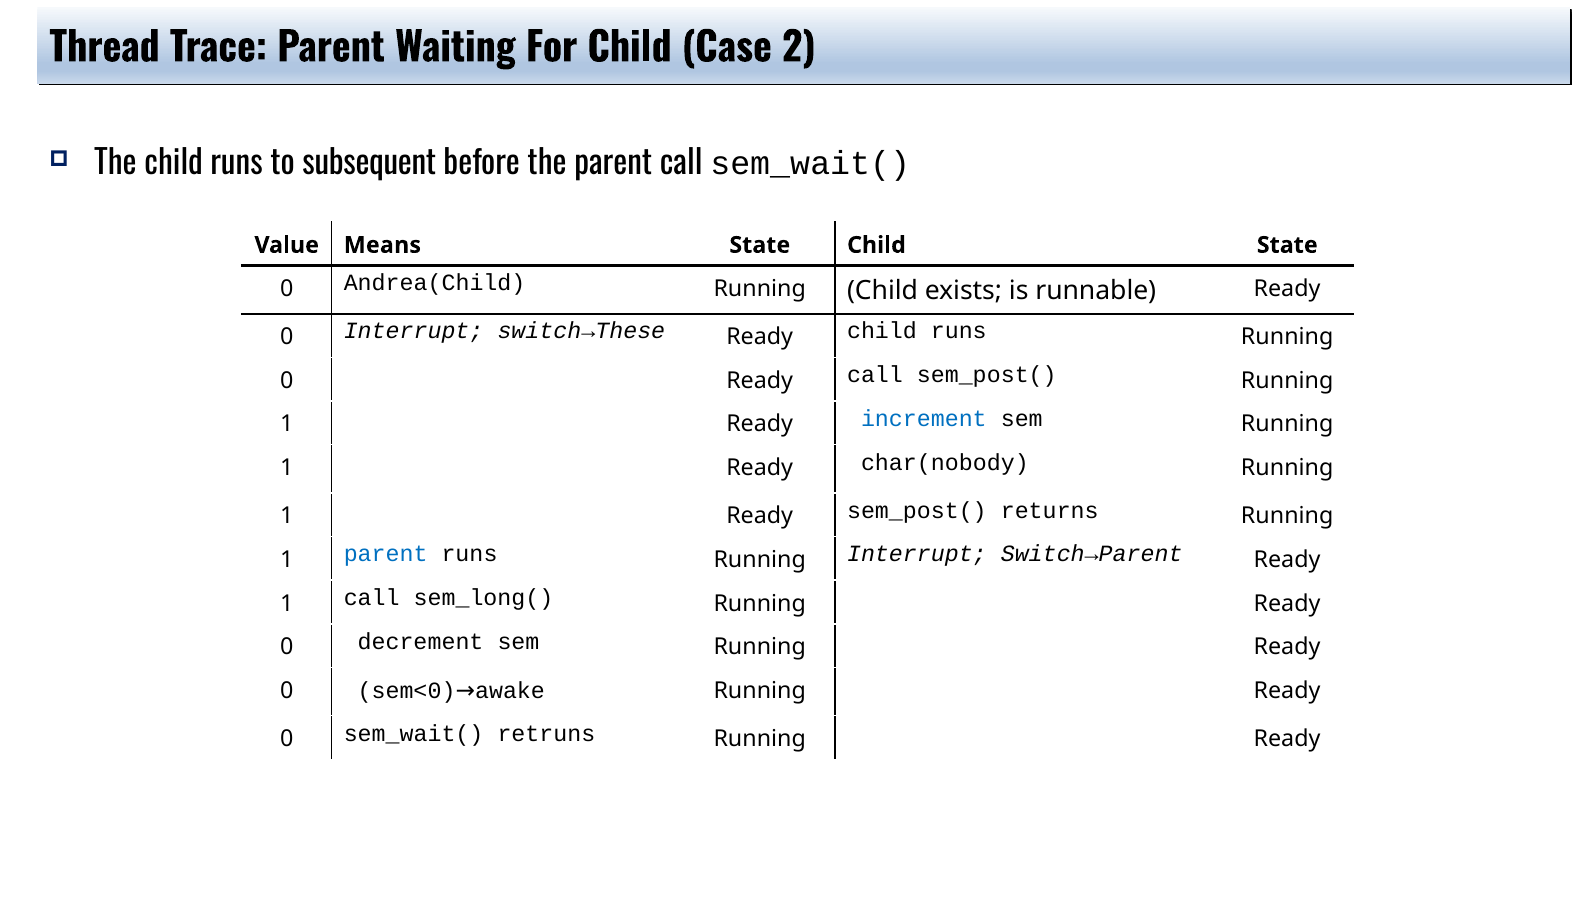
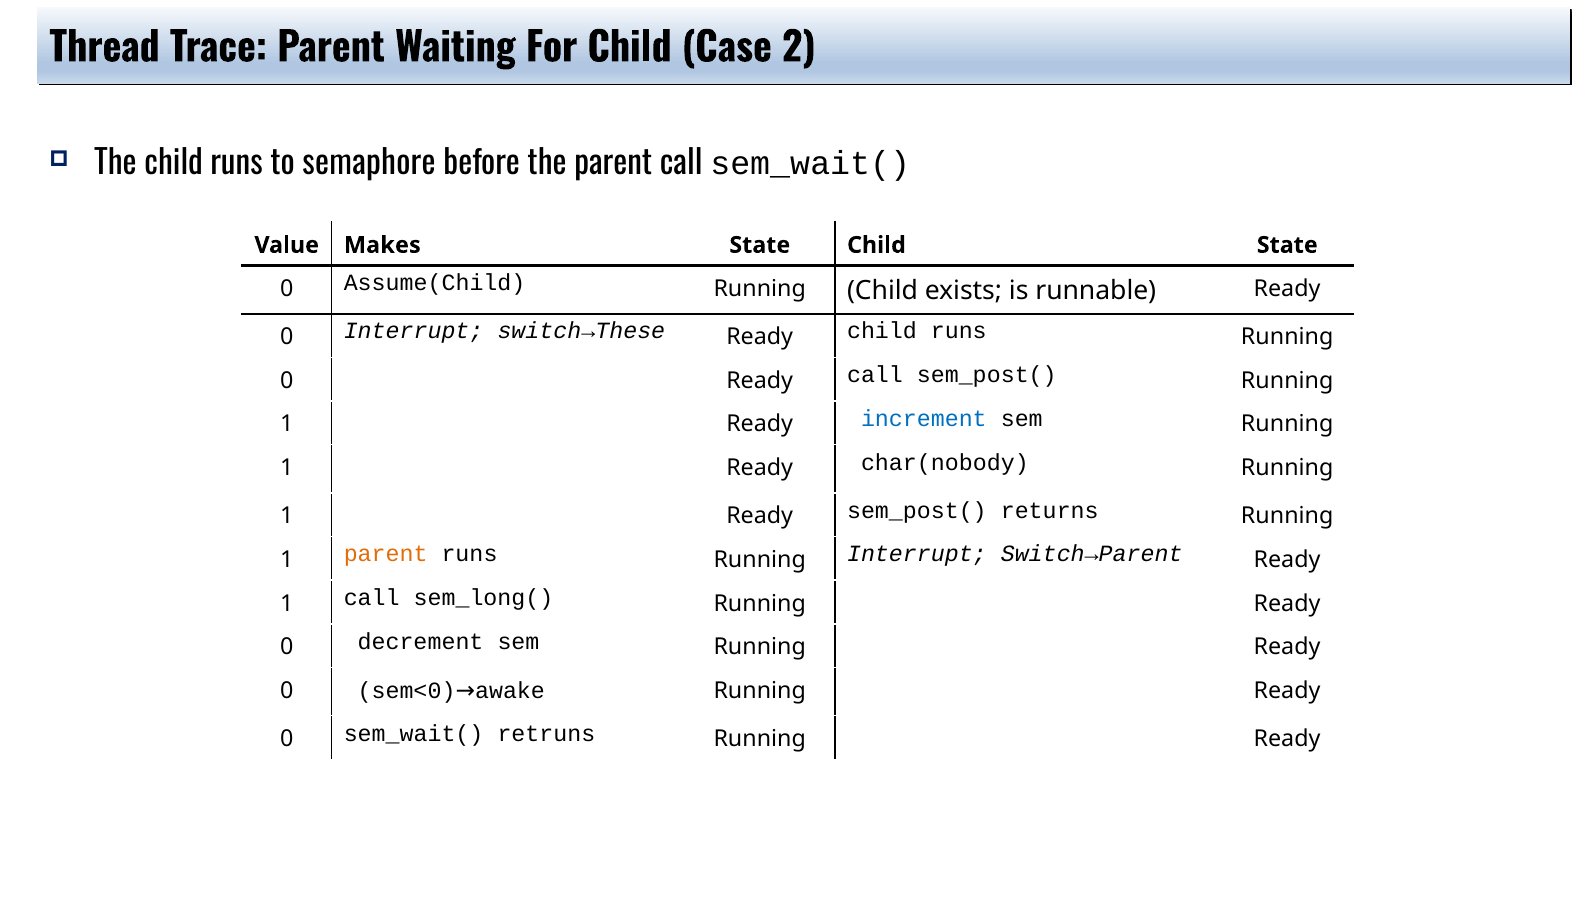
subsequent: subsequent -> semaphore (369, 163)
Means: Means -> Makes (382, 245)
Andrea(Child: Andrea(Child -> Assume(Child (435, 283)
parent colour: blue -> orange (386, 554)
